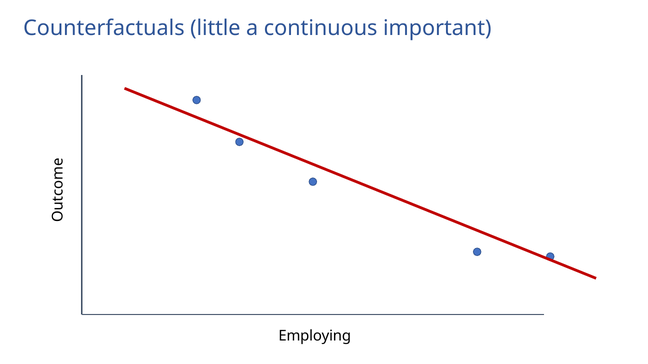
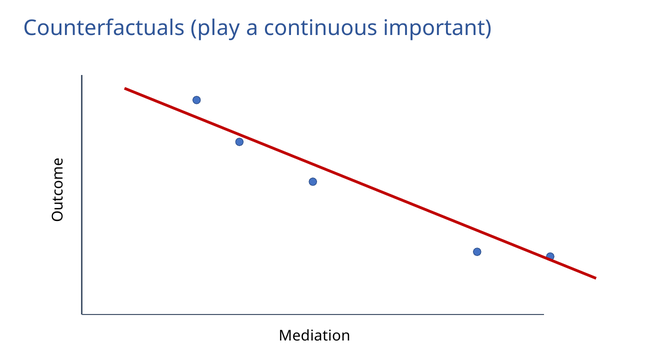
little: little -> play (215, 28)
Employing: Employing -> Mediation (315, 336)
